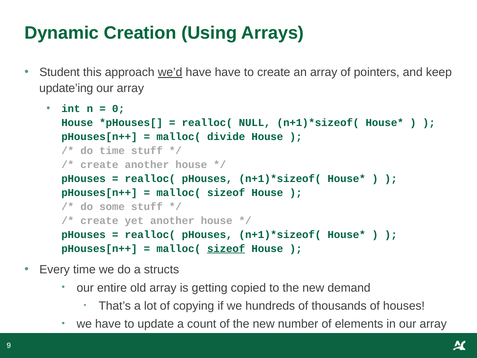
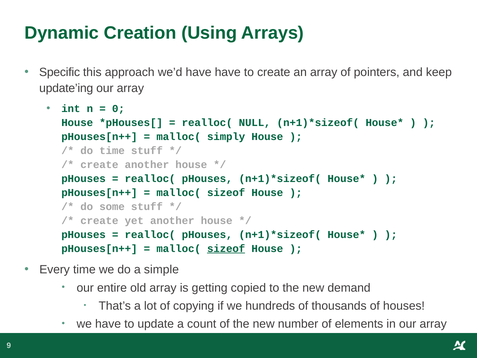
Student: Student -> Specific (60, 72)
we’d underline: present -> none (170, 72)
divide: divide -> simply (226, 137)
structs: structs -> simple (161, 269)
